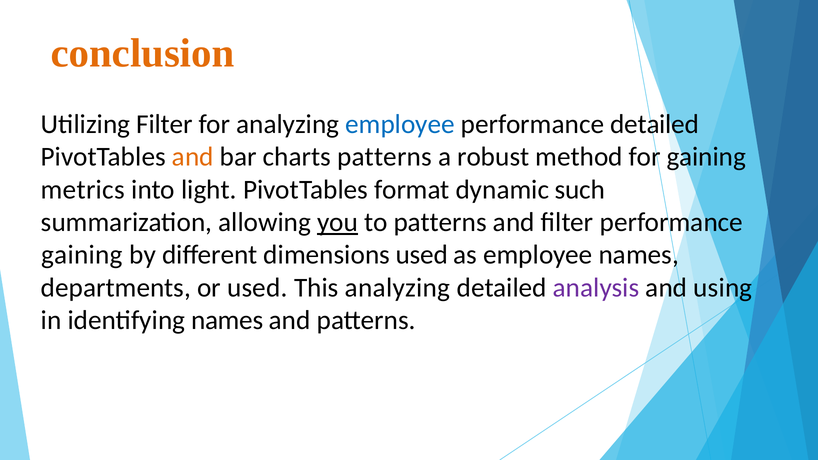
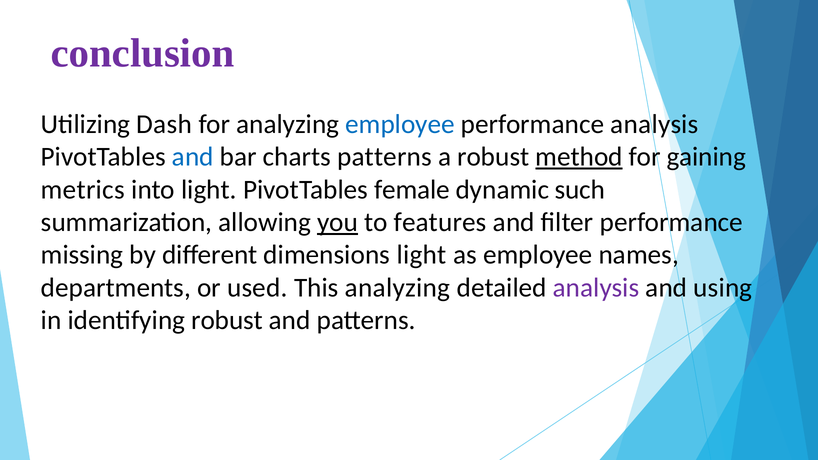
conclusion colour: orange -> purple (143, 53)
Utilizing Filter: Filter -> Dash (164, 124)
performance detailed: detailed -> analysis (655, 124)
and colour: orange -> blue (193, 157)
method underline: none -> present (579, 157)
format: format -> female (412, 190)
to patterns: patterns -> features (440, 222)
gaining: gaining -> missing (82, 255)
dimensions used: used -> light (422, 255)
identifying names: names -> robust (227, 320)
